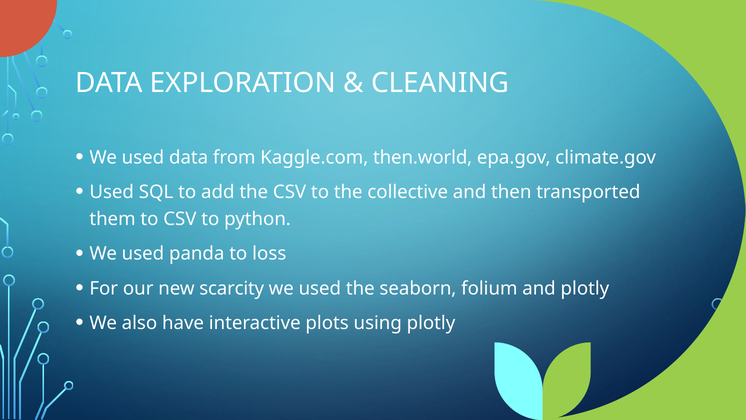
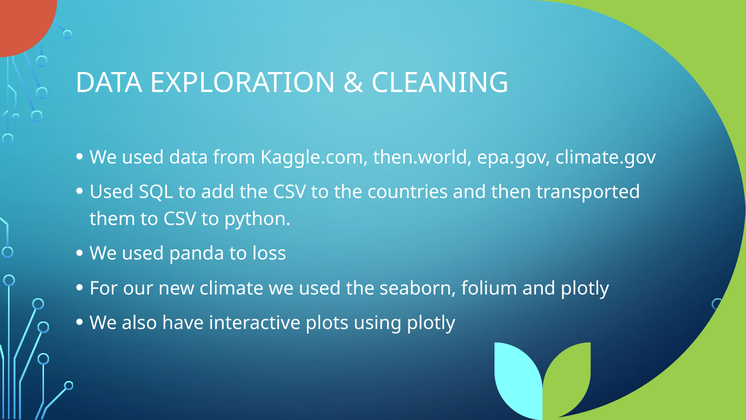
collective: collective -> countries (408, 192)
scarcity: scarcity -> climate (232, 288)
